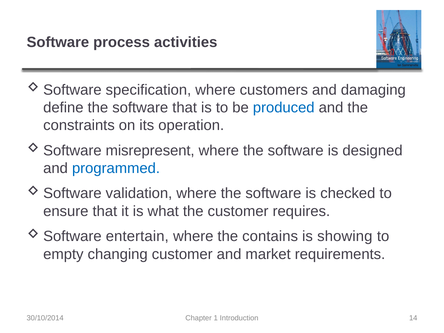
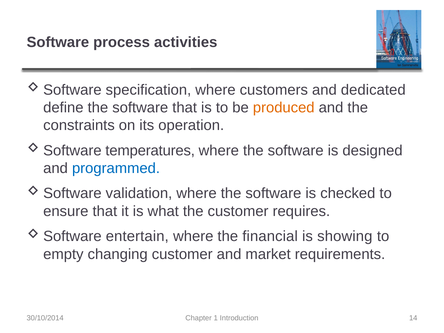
damaging: damaging -> dedicated (373, 90)
produced colour: blue -> orange (284, 108)
misrepresent: misrepresent -> temperatures (150, 150)
contains: contains -> financial (270, 236)
